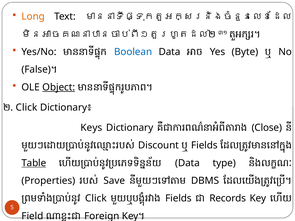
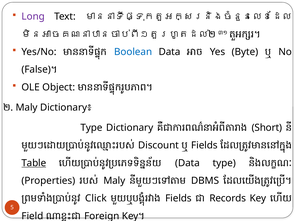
Long colour: orange -> purple (33, 17)
Object underline: present -> none (59, 87)
Click: Click -> Maly (27, 108)
Keys: Keys -> Type (91, 128)
Close: Close -> Short (267, 128)
Save: Save -> Maly (114, 181)
